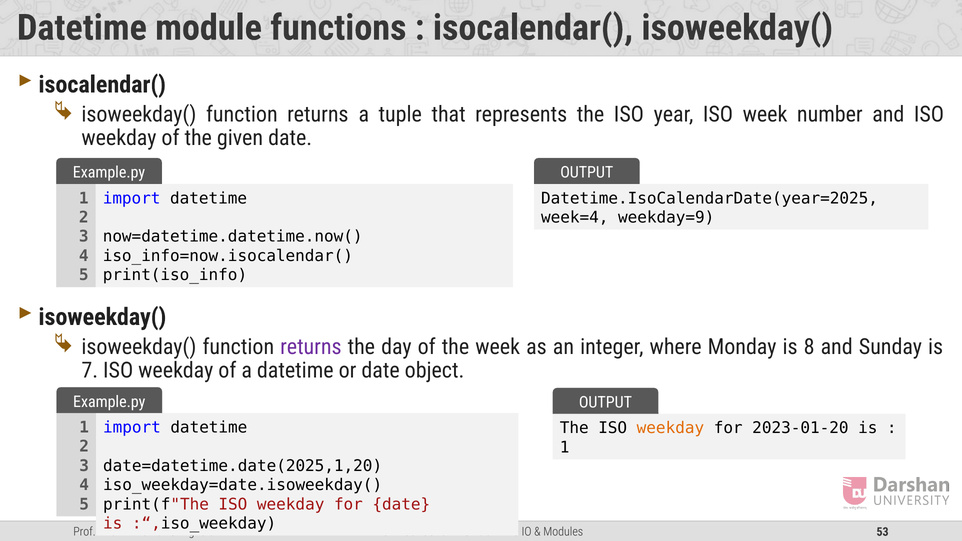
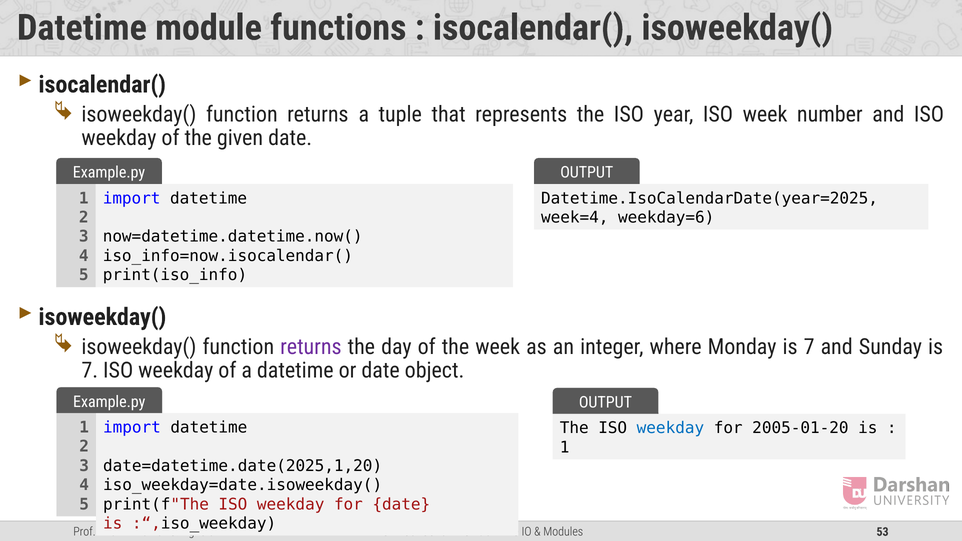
weekday=9: weekday=9 -> weekday=6 (666, 217)
Monday is 8: 8 -> 7 (809, 347)
weekday colour: orange -> blue (670, 428)
2023-01-20: 2023-01-20 -> 2005-01-20 (800, 428)
